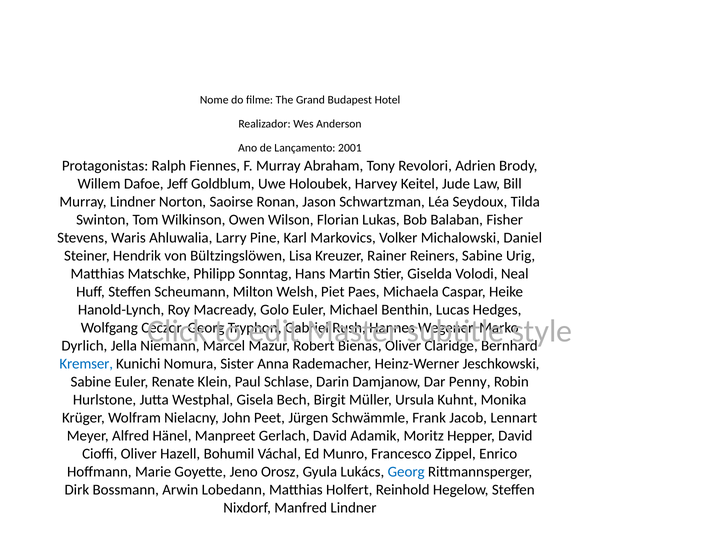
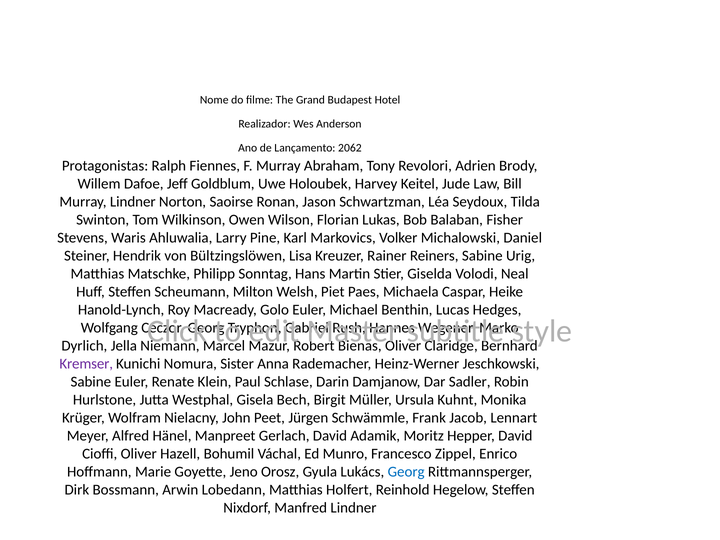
2001: 2001 -> 2062 (350, 148)
Kremser colour: blue -> purple (86, 364)
Penny: Penny -> Sadler (470, 382)
